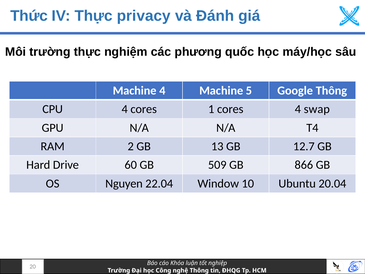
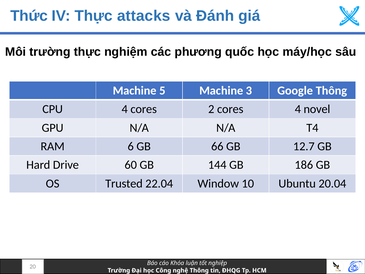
privacy: privacy -> attacks (144, 16)
Machine 4: 4 -> 5 (162, 90)
5: 5 -> 3 (249, 90)
1: 1 -> 2 (211, 109)
swap: swap -> novel (317, 109)
2: 2 -> 6 (131, 146)
13: 13 -> 66 (217, 146)
509: 509 -> 144 (217, 165)
866: 866 -> 186 (304, 165)
Nguyen: Nguyen -> Trusted (124, 183)
